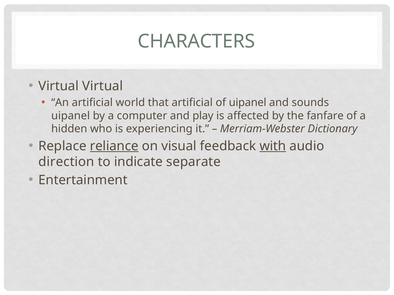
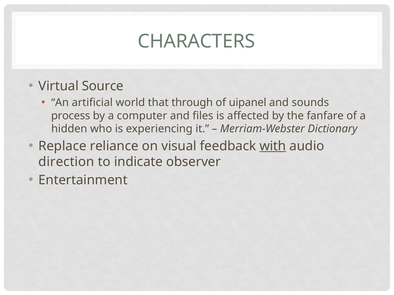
Virtual Virtual: Virtual -> Source (103, 86)
that artificial: artificial -> through (192, 103)
uipanel: uipanel -> process (71, 116)
play: play -> files (203, 116)
reliance underline: present -> none (114, 146)
separate: separate -> observer (193, 162)
